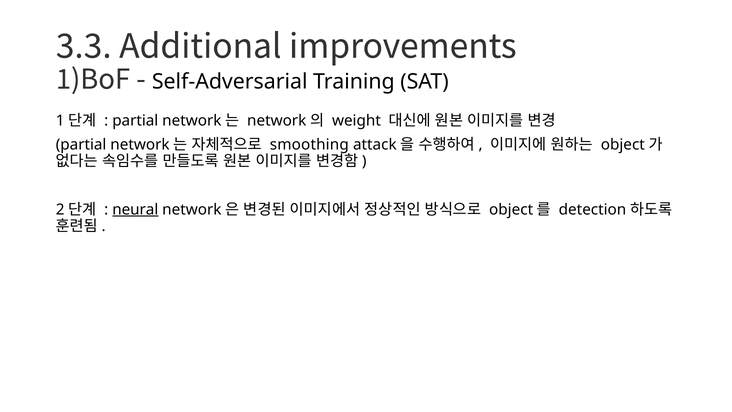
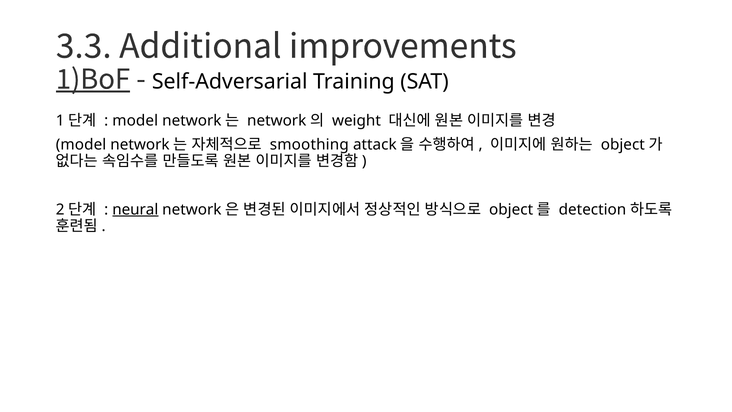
1)BoF underline: none -> present (93, 80)
partial: partial -> model (135, 121)
partial: partial -> model (81, 145)
